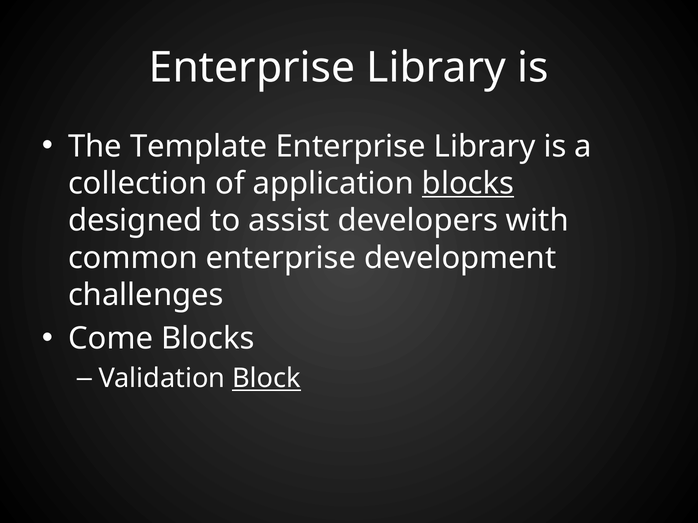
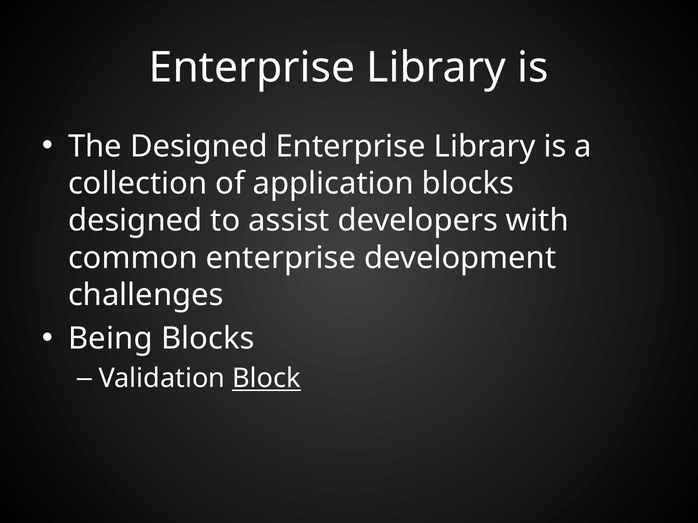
The Template: Template -> Designed (199, 146)
blocks underline: present -> none (468, 184)
Come: Come -> Being (111, 339)
